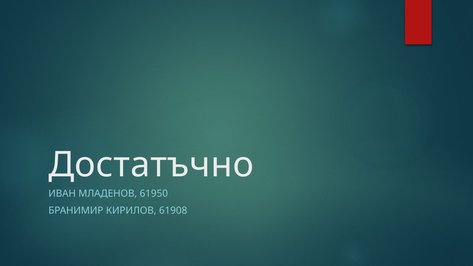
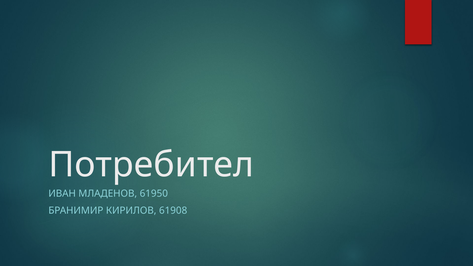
Достатъчно: Достатъчно -> Потребител (151, 165)
